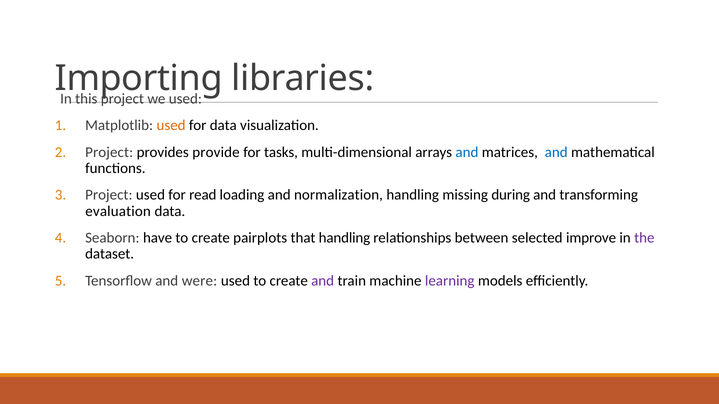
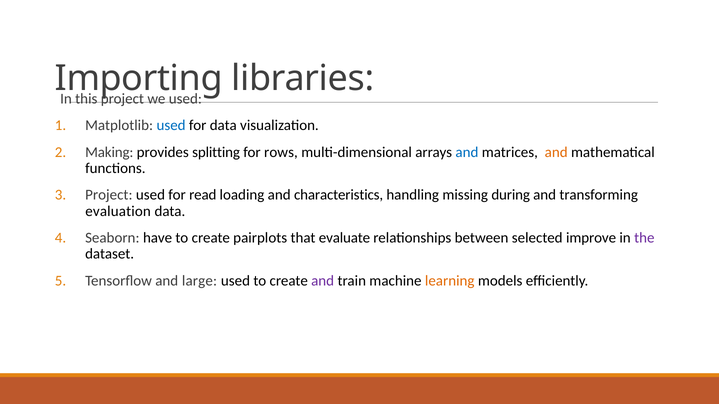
used colour: orange -> blue (171, 126)
Project: Project -> Making (109, 152)
provide: provide -> splitting (216, 152)
tasks: tasks -> rows (281, 152)
and colour: blue -> orange (556, 152)
normalization: normalization -> characteristics (339, 195)
that handling: handling -> evaluate (344, 238)
were: were -> large (199, 281)
learning colour: purple -> orange (450, 281)
